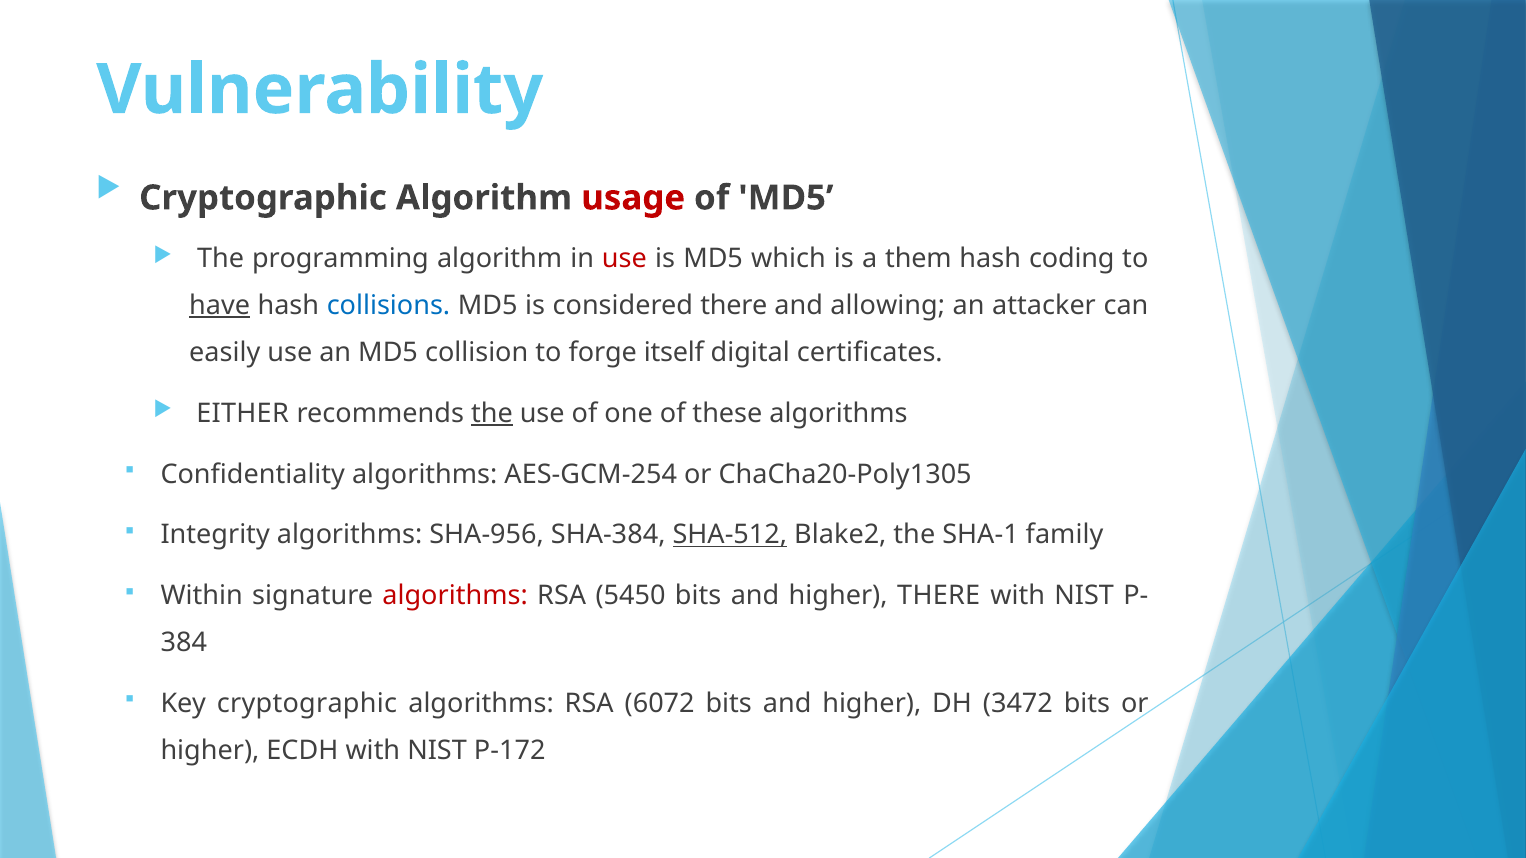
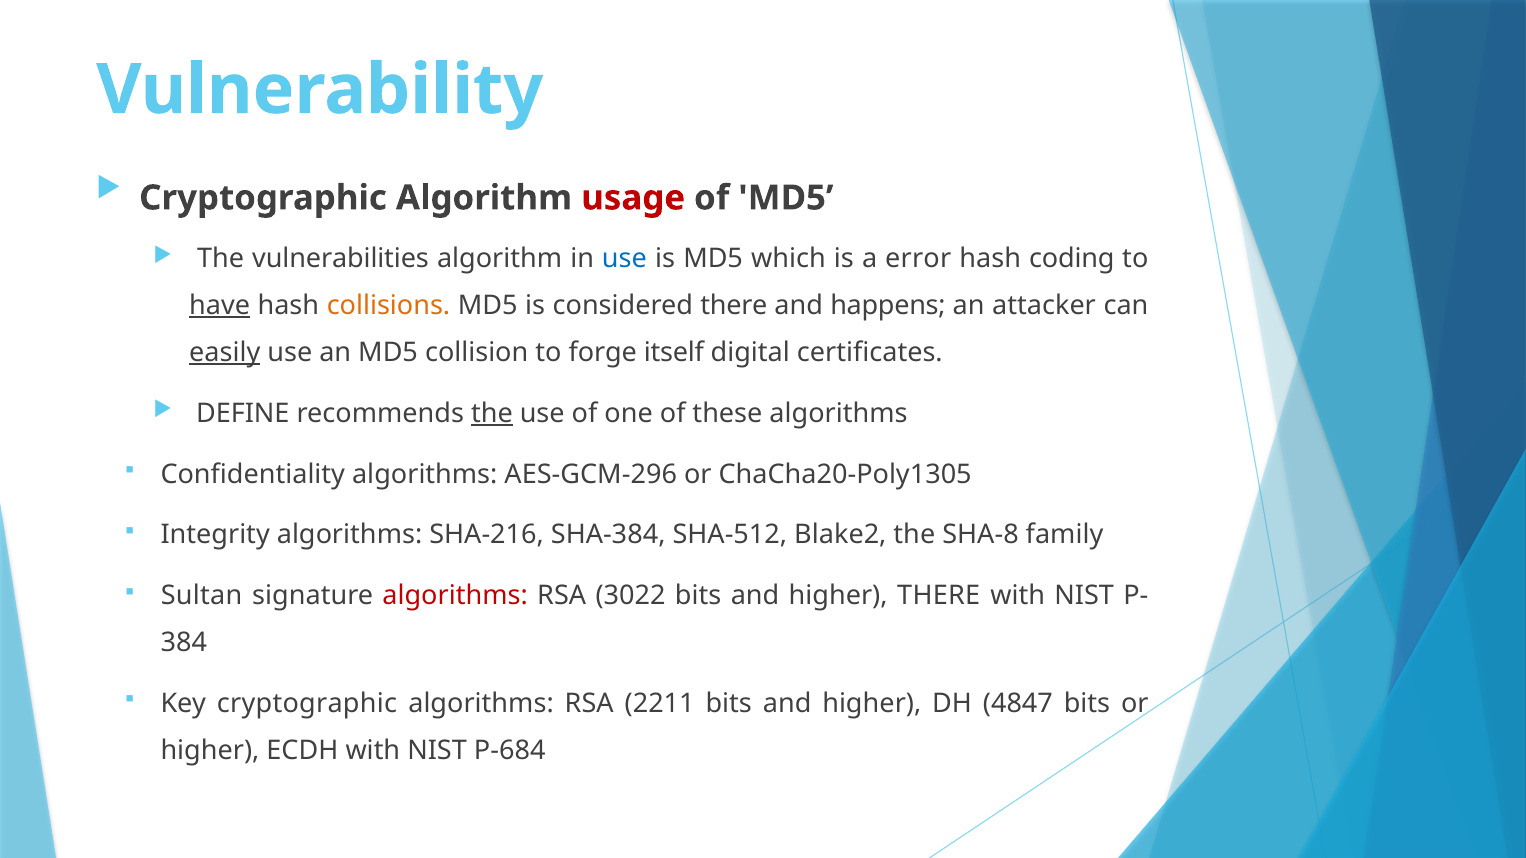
programming: programming -> vulnerabilities (341, 259)
use colour: red -> blue (624, 259)
them: them -> error (918, 259)
collisions colour: blue -> orange (388, 306)
allowing: allowing -> happens (888, 306)
easily underline: none -> present (225, 352)
EITHER: EITHER -> DEFINE (243, 413)
AES-GCM-254: AES-GCM-254 -> AES-GCM-296 (591, 474)
SHA-956: SHA-956 -> SHA-216 (487, 535)
SHA-512 underline: present -> none (730, 535)
SHA-1: SHA-1 -> SHA-8 (981, 535)
Within: Within -> Sultan (202, 596)
5450: 5450 -> 3022 (631, 596)
6072: 6072 -> 2211 (660, 704)
3472: 3472 -> 4847 (1018, 704)
P-172: P-172 -> P-684 (510, 751)
